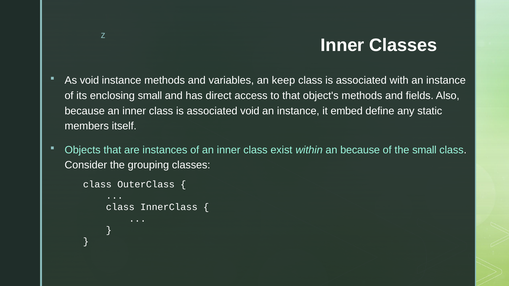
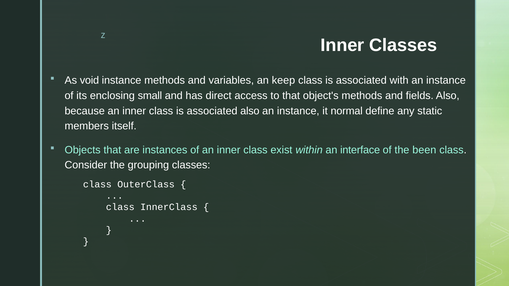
associated void: void -> also (250, 111)
embed: embed -> normal (347, 111)
an because: because -> interface (360, 150)
the small: small -> been (424, 150)
